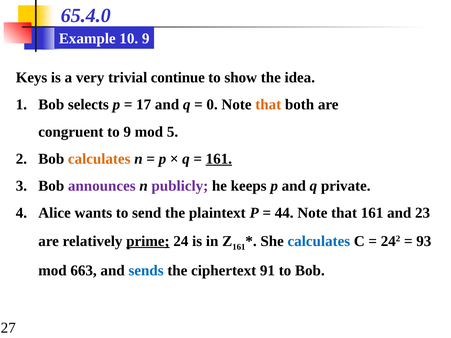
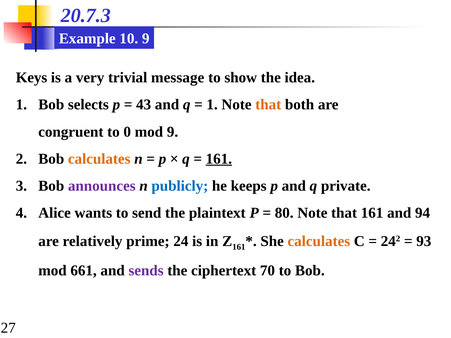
65.4.0: 65.4.0 -> 20.7.3 (86, 16)
continue: continue -> message (178, 78)
17: 17 -> 43 (144, 105)
0: 0 -> 1 (212, 105)
to 9: 9 -> 0 (127, 132)
mod 5: 5 -> 9 (173, 132)
publicly colour: purple -> blue (180, 186)
44: 44 -> 80 (284, 213)
23: 23 -> 94 (423, 213)
prime underline: present -> none (148, 241)
calculates colour: blue -> orange (319, 241)
663: 663 -> 661 (84, 271)
sends colour: blue -> purple (146, 271)
91: 91 -> 70 (267, 271)
